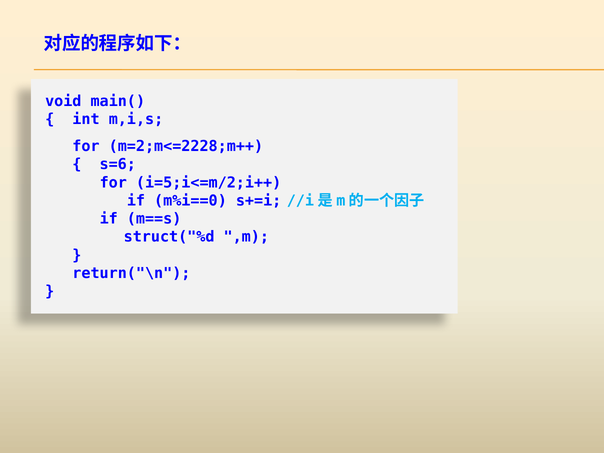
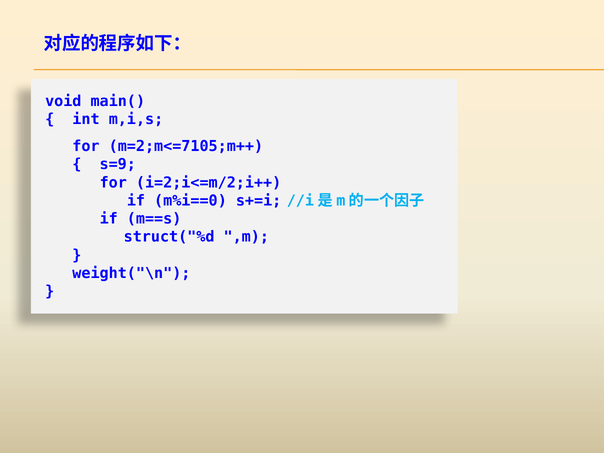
m=2;m<=2228;m++: m=2;m<=2228;m++ -> m=2;m<=7105;m++ (186, 146)
s=6: s=6 -> s=9 (118, 164)
i=5;i<=m/2;i++: i=5;i<=m/2;i++ -> i=2;i<=m/2;i++ (209, 183)
return("\n: return("\n -> weight("\n (131, 273)
